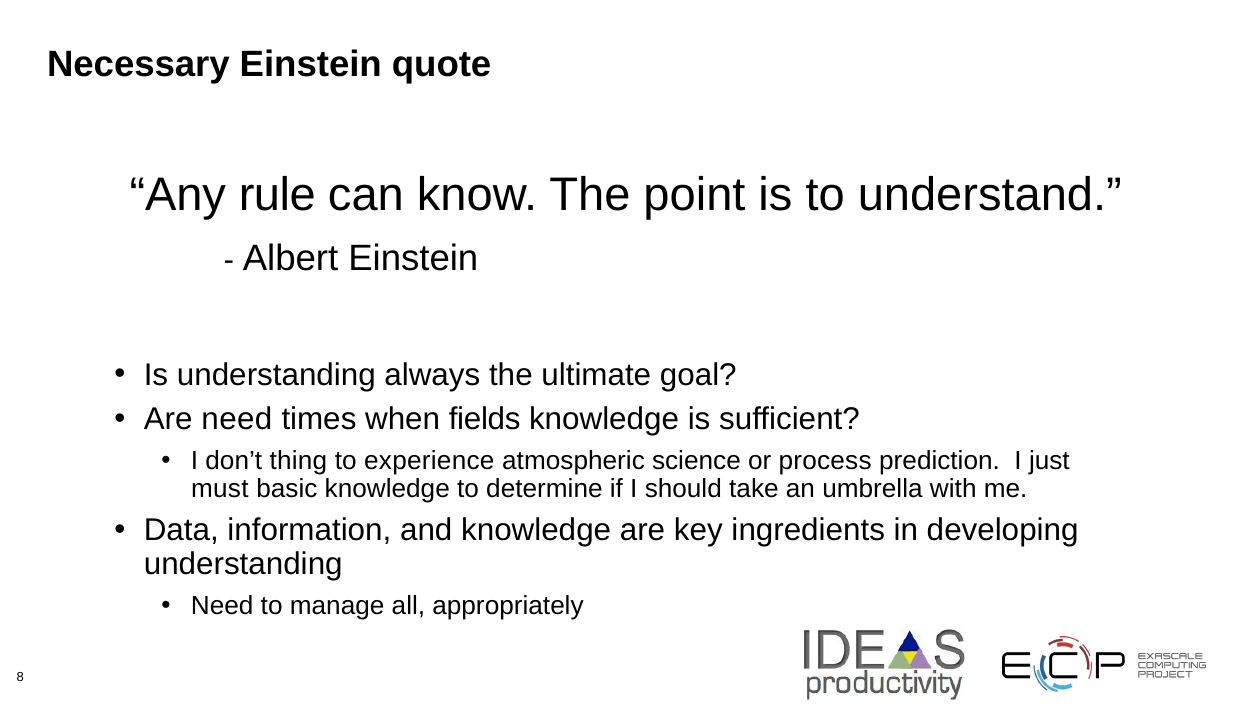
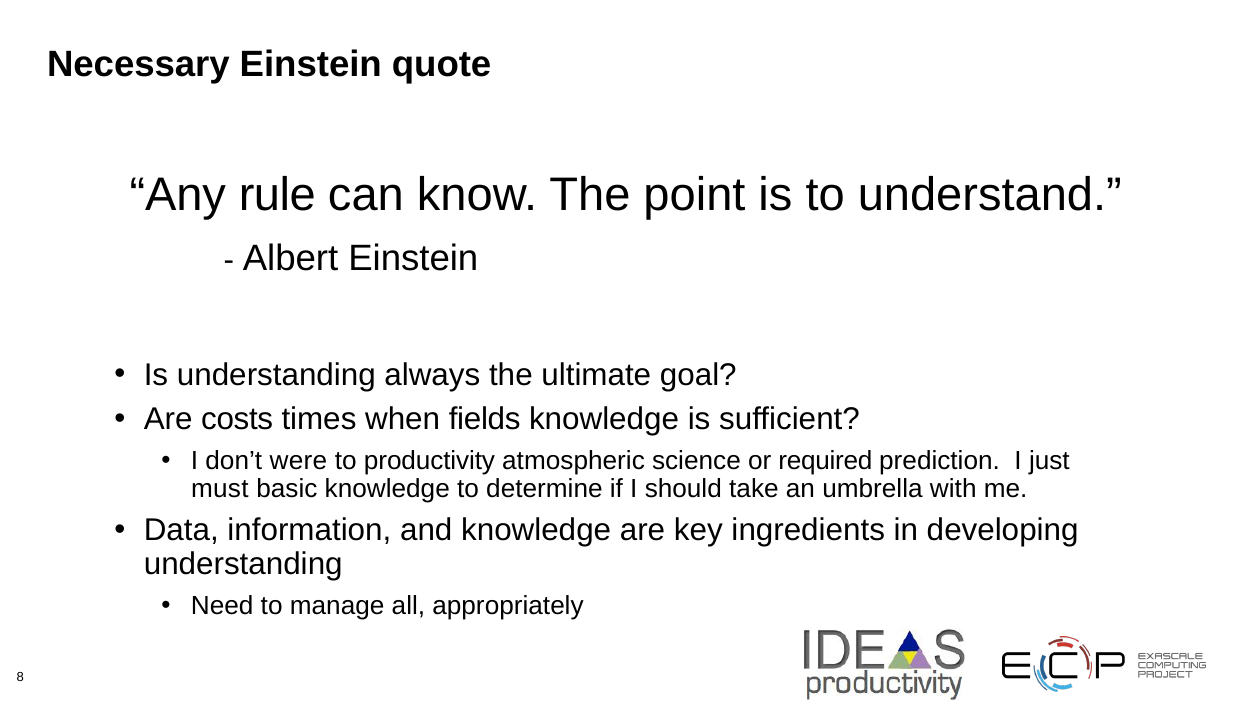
Are need: need -> costs (237, 419)
thing: thing -> were (298, 461)
experience: experience -> productivity (430, 461)
process: process -> required (825, 461)
